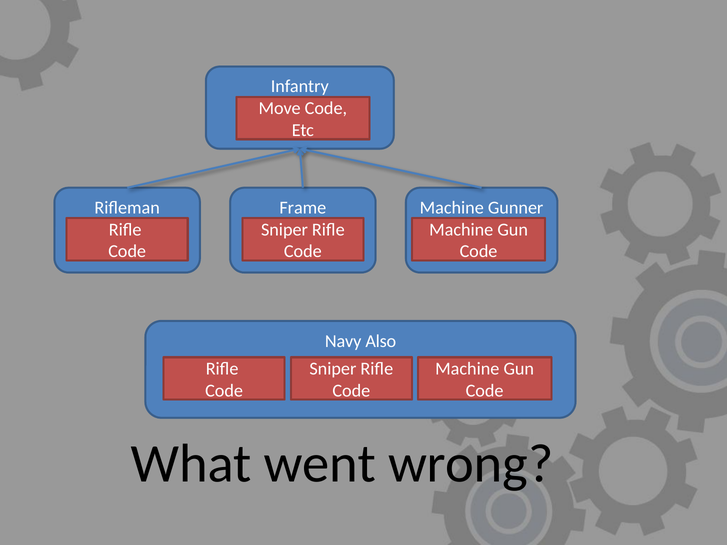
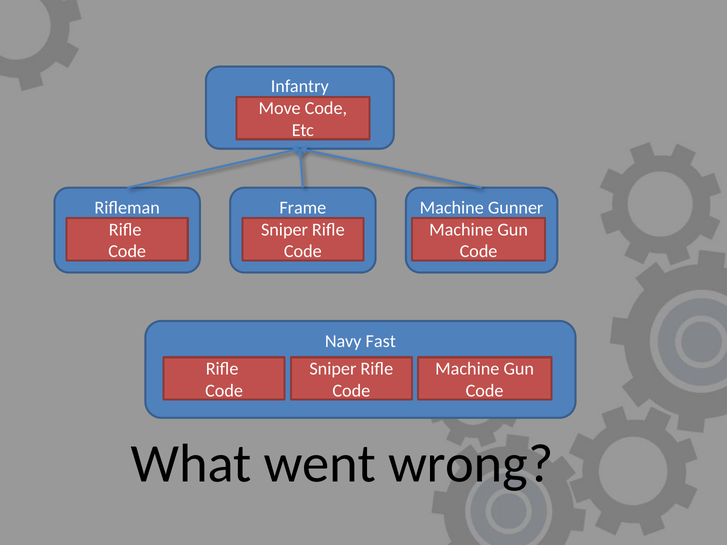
Also: Also -> Fast (381, 342)
